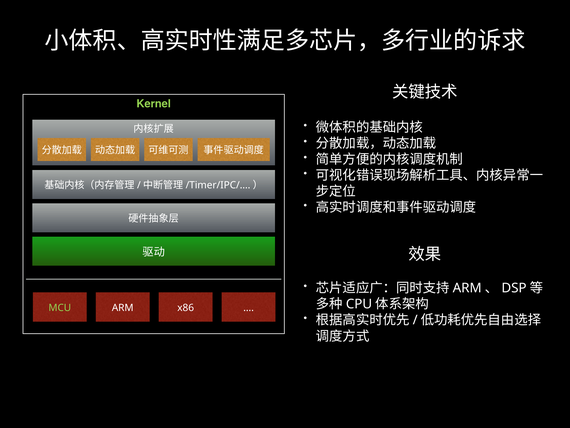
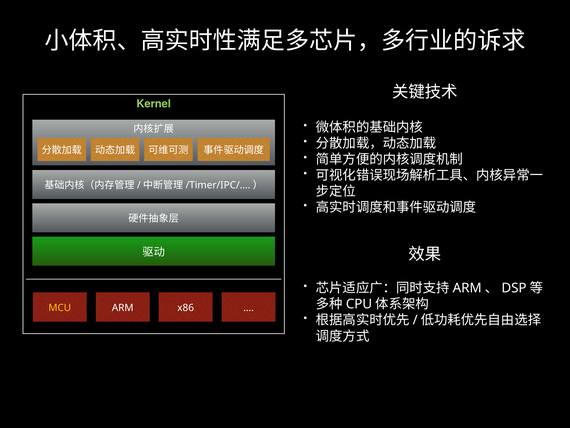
MCU colour: light green -> yellow (60, 307)
